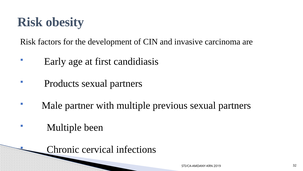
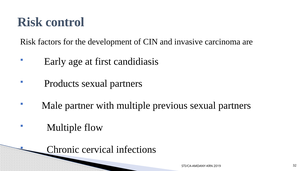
obesity: obesity -> control (65, 22)
been: been -> flow (94, 127)
